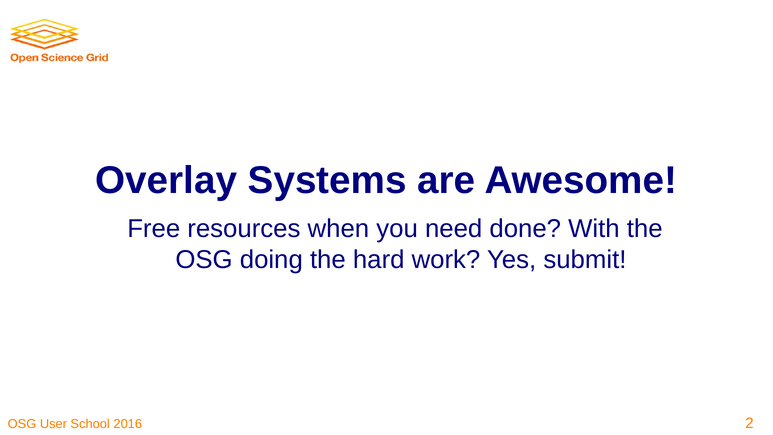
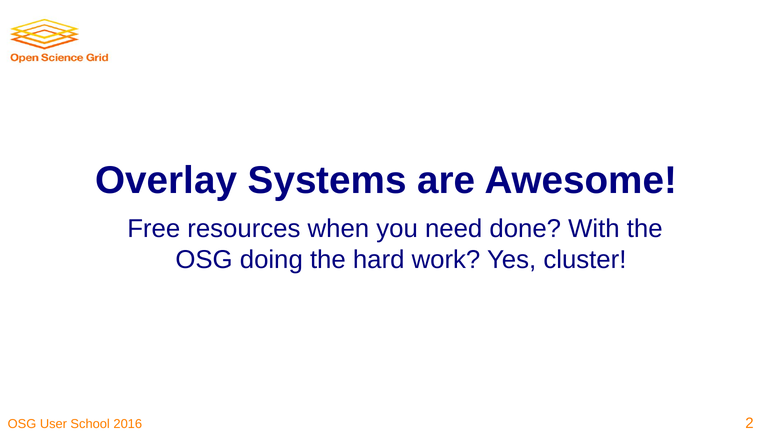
submit: submit -> cluster (585, 260)
